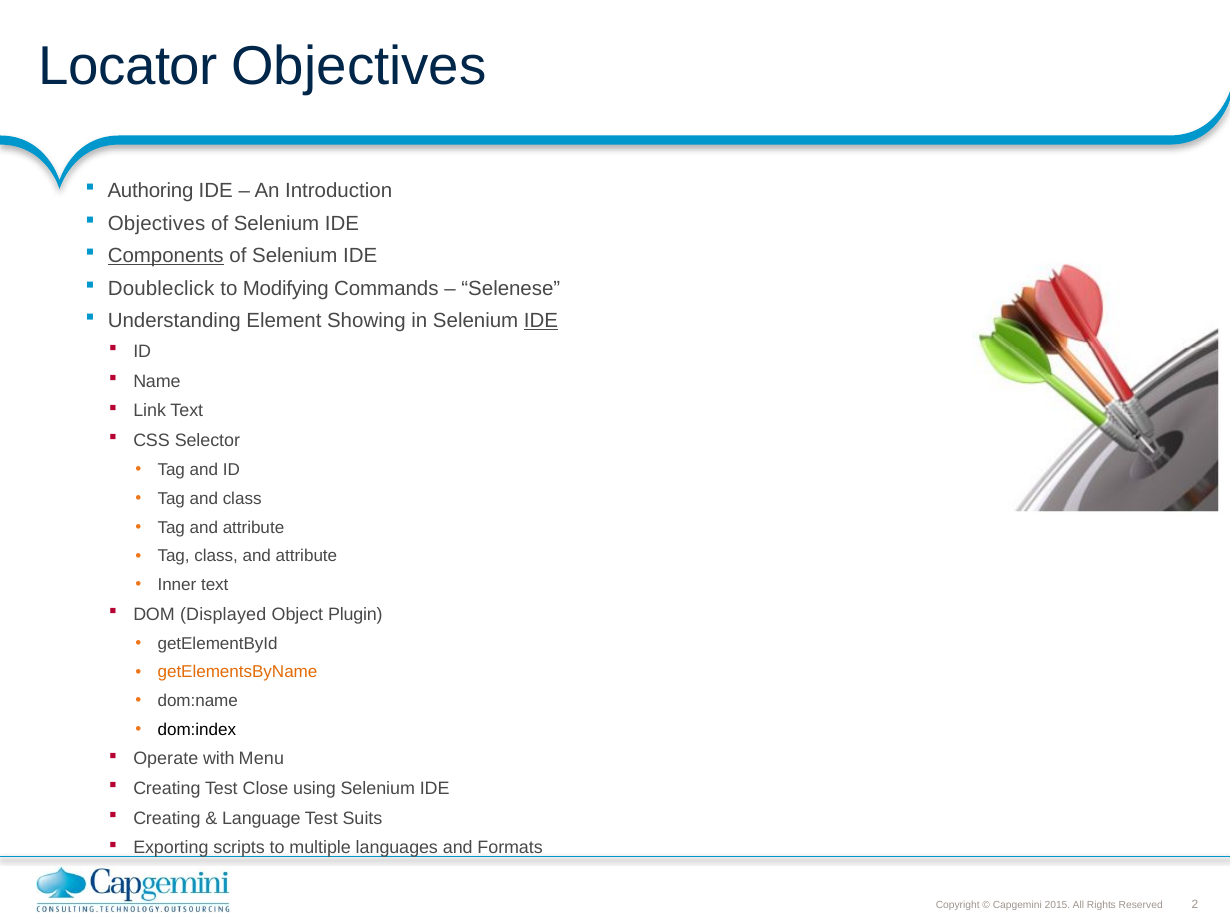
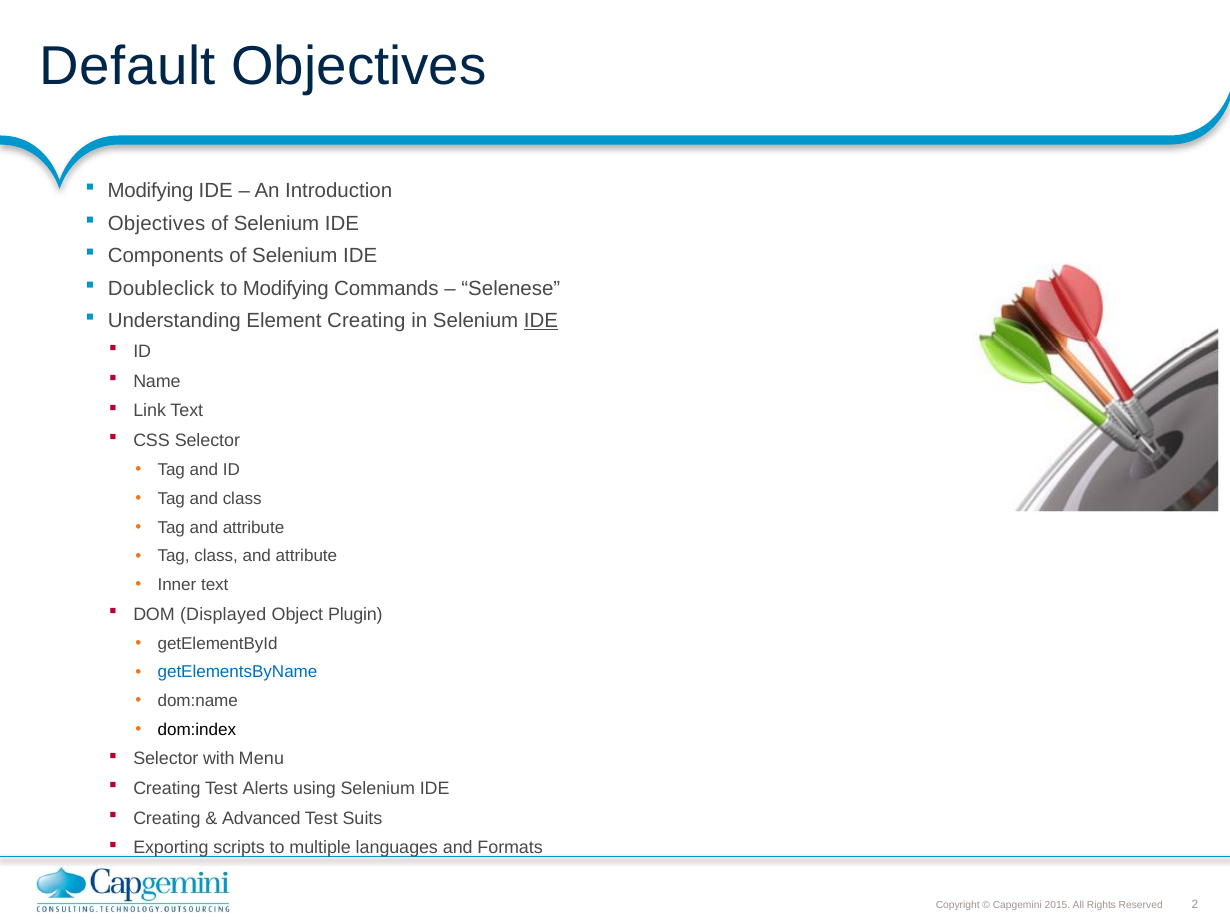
Locator: Locator -> Default (128, 66)
Authoring: Authoring -> Modifying (151, 191)
Components underline: present -> none (166, 256)
Element Showing: Showing -> Creating (366, 321)
getElementsByName colour: orange -> blue (238, 672)
Operate: Operate -> Selector (166, 759)
Close: Close -> Alerts (265, 788)
Language: Language -> Advanced (261, 818)
